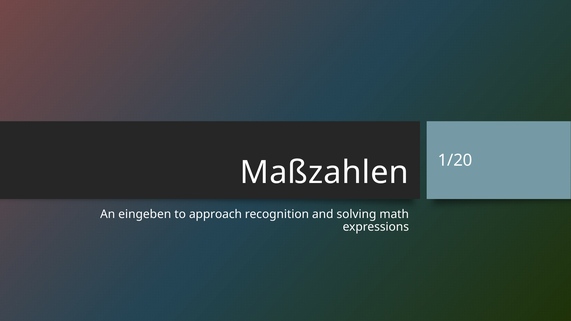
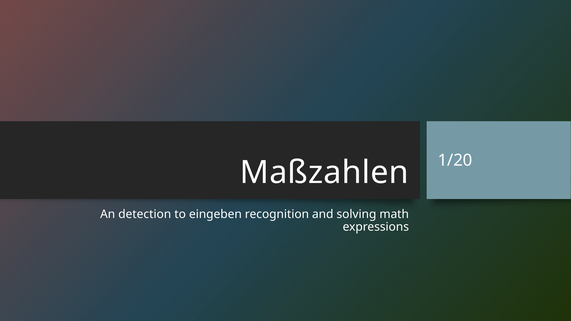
eingeben: eingeben -> detection (145, 214)
approach: approach -> eingeben (215, 214)
